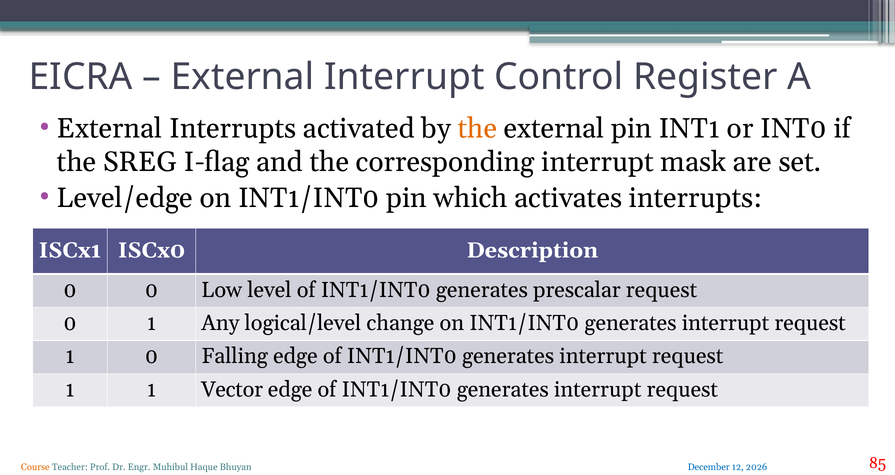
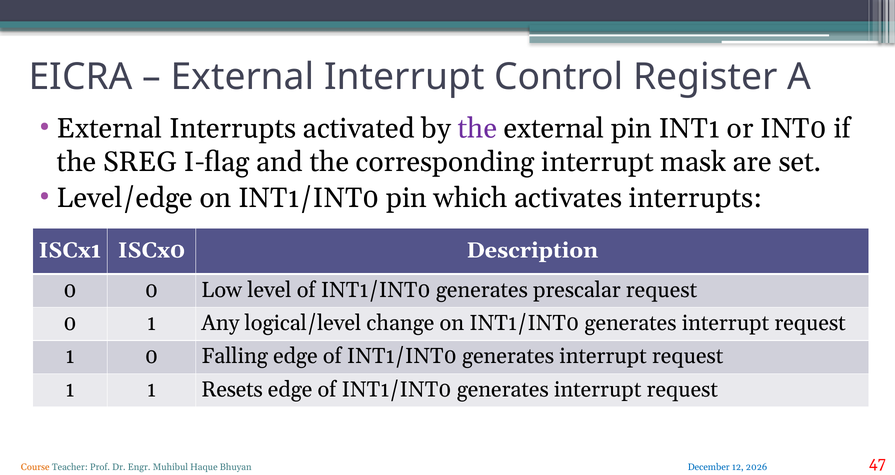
the colour: orange -> purple (477, 129)
Vector: Vector -> Resets (232, 390)
85: 85 -> 47 (877, 463)
